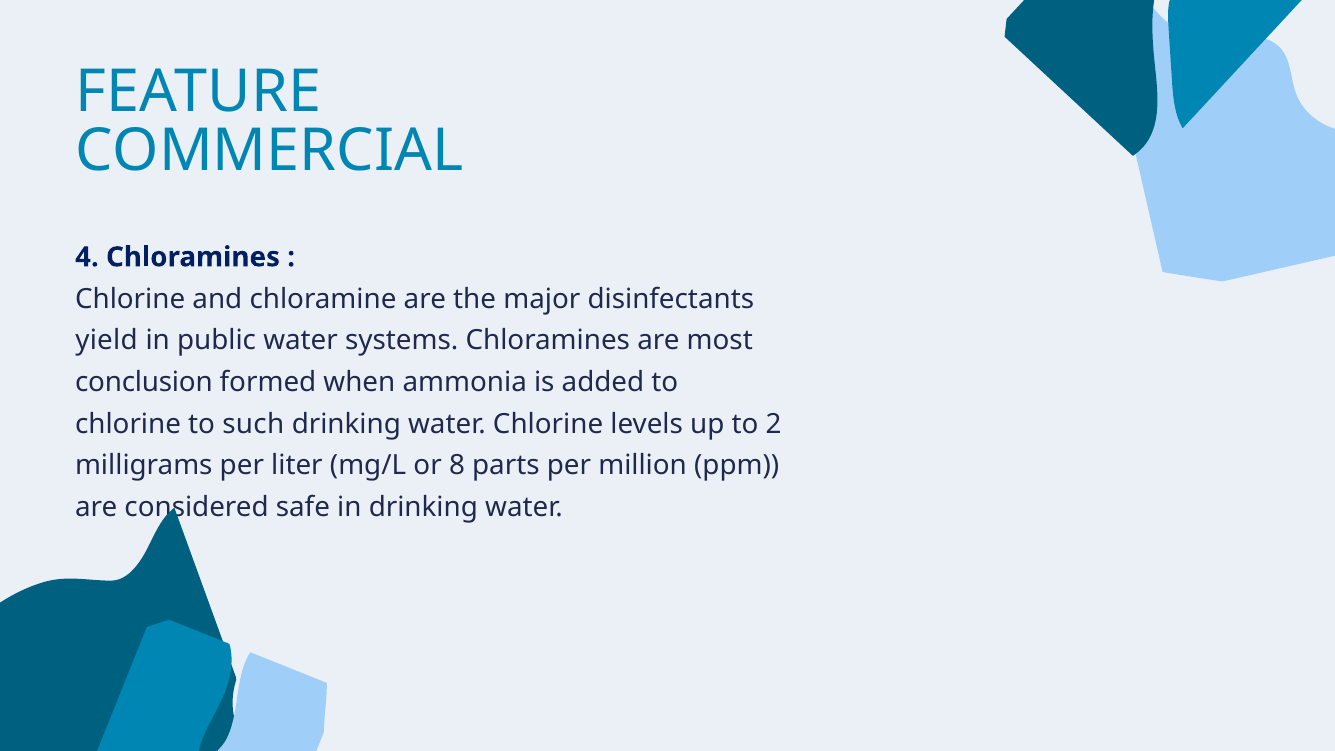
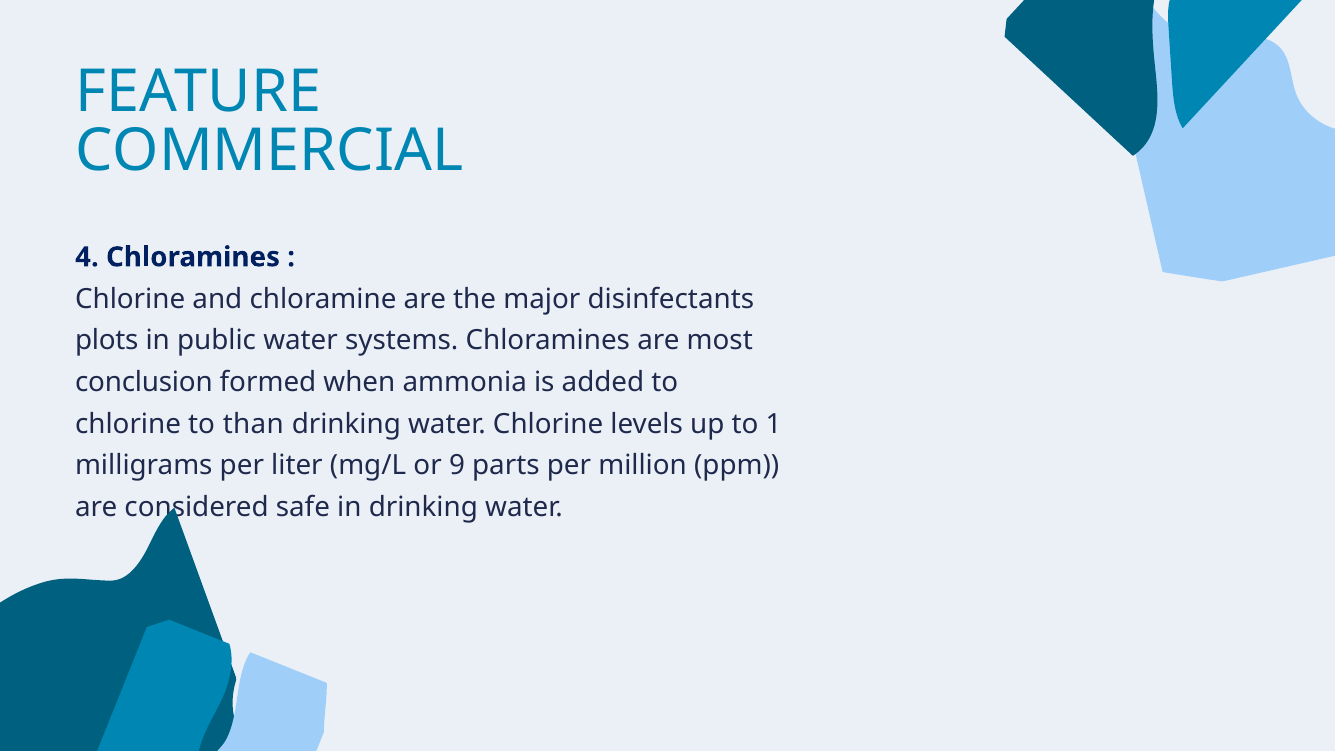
yield: yield -> plots (107, 341)
such: such -> than (253, 424)
2: 2 -> 1 (774, 424)
8: 8 -> 9 (457, 466)
